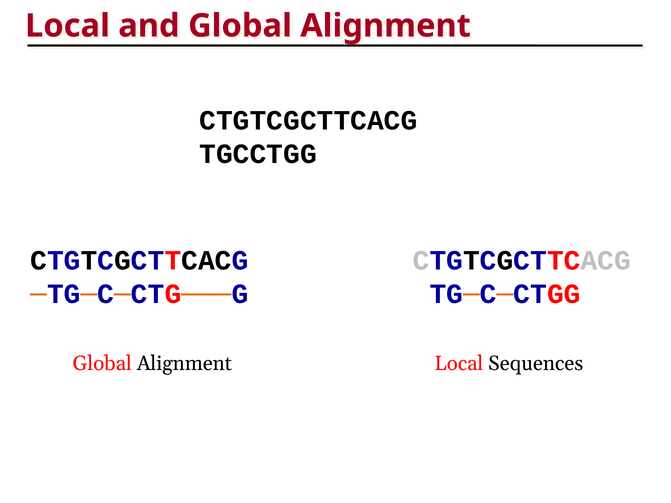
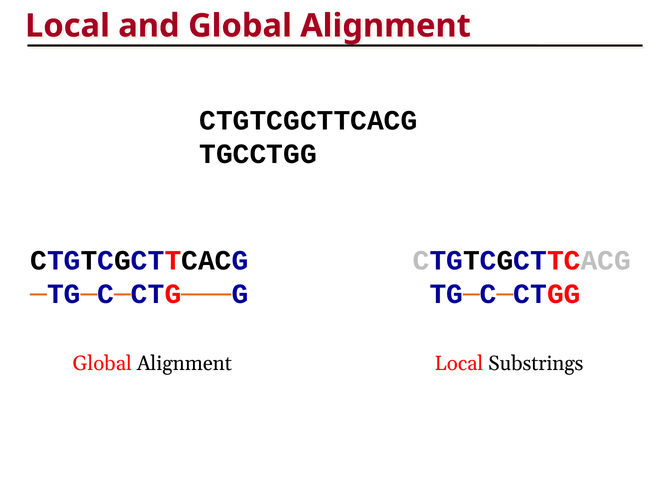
Sequences: Sequences -> Substrings (536, 364)
